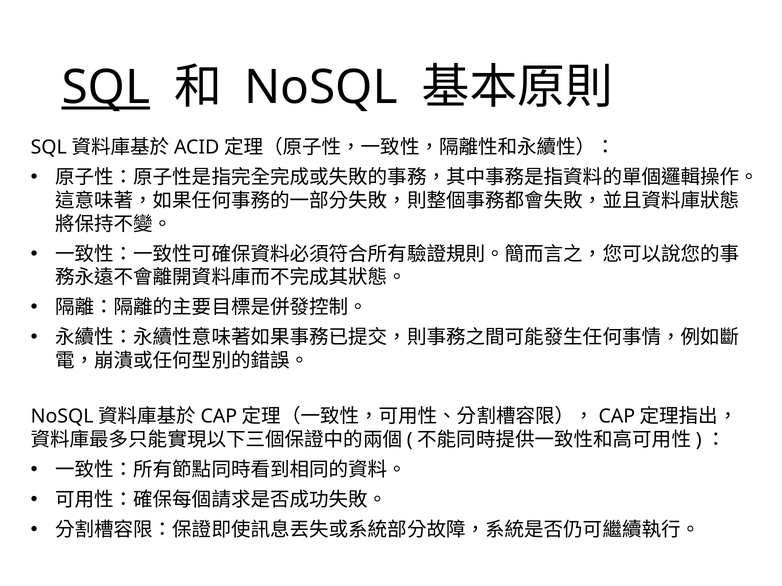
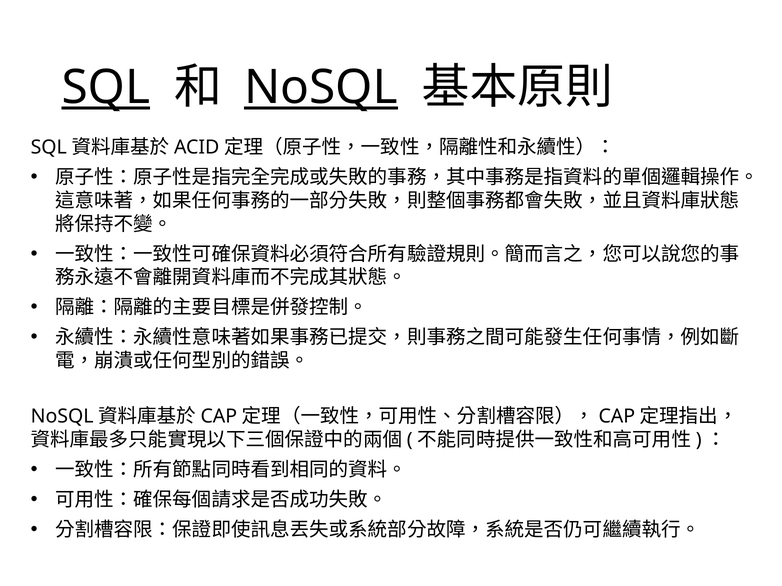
NoSQL underline: none -> present (321, 88)
